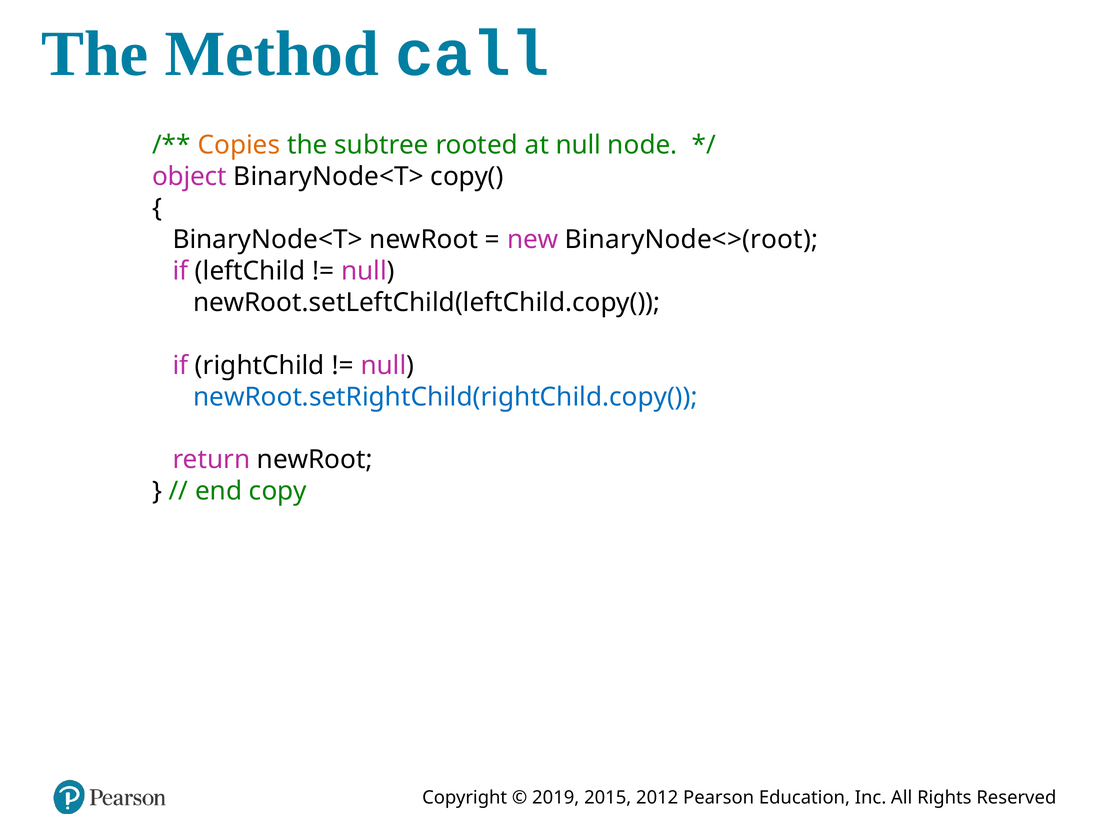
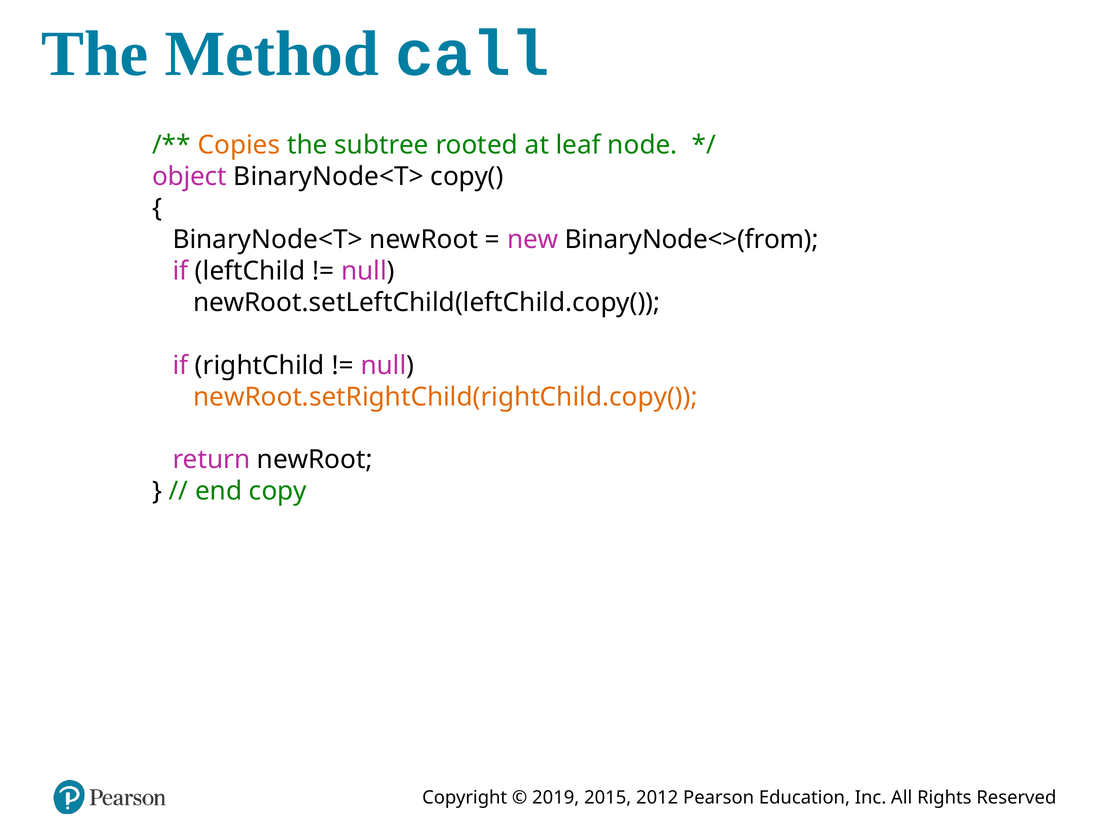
at null: null -> leaf (578, 145)
BinaryNode<>(root: BinaryNode<>(root -> BinaryNode<>(from (692, 240)
newRoot.setRightChild(rightChild.copy( colour: blue -> orange (445, 397)
